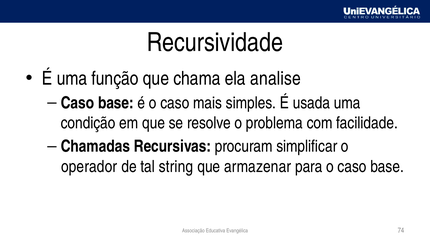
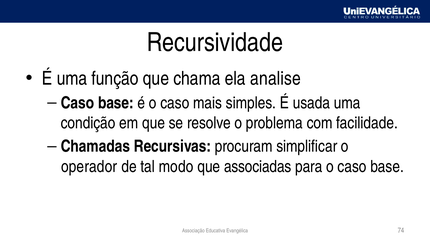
string: string -> modo (176, 166)
armazenar: armazenar -> associadas (258, 166)
